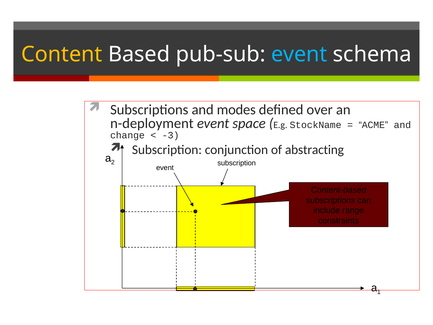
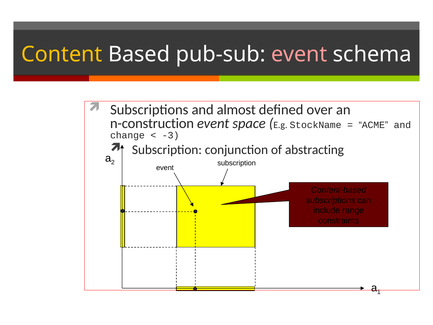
event colour: light blue -> pink (299, 54)
modes: modes -> almost (236, 110)
n-deployment: n-deployment -> n-construction (152, 123)
